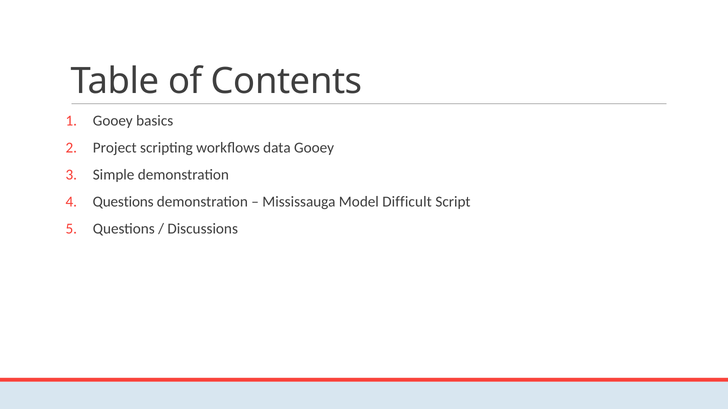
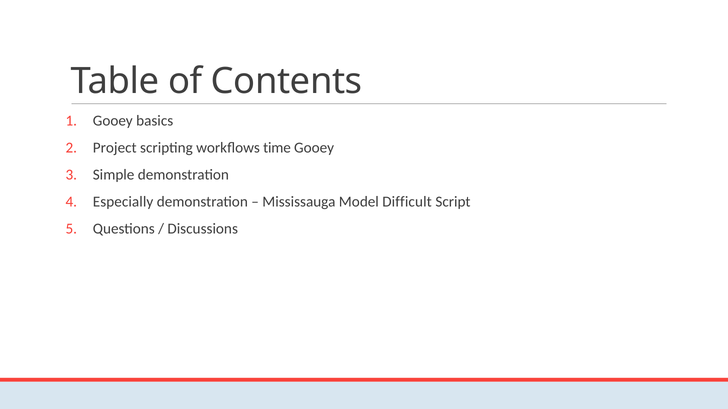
data: data -> time (277, 148)
Questions: Questions -> Especially (123, 202)
